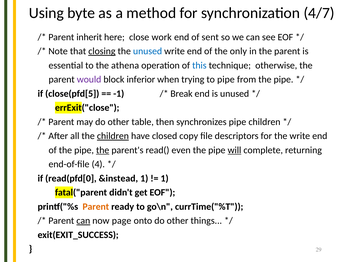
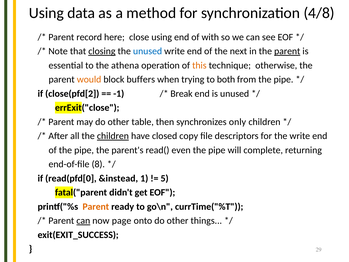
byte: byte -> data (81, 13)
4/7: 4/7 -> 4/8 (319, 13)
inherit: inherit -> record (89, 37)
close work: work -> using (162, 37)
sent: sent -> with (210, 37)
only: only -> next (238, 51)
parent underline: none -> present (287, 51)
this colour: blue -> orange (199, 65)
would colour: purple -> orange (89, 79)
inferior: inferior -> buffers (141, 79)
to pipe: pipe -> both (226, 79)
close(pfd[5: close(pfd[5 -> close(pfd[2 (72, 93)
synchronizes pipe: pipe -> only (237, 122)
the underline: present -> none (103, 150)
will underline: present -> none (234, 150)
4: 4 -> 8 (98, 164)
1: 1 -> 5 (165, 178)
